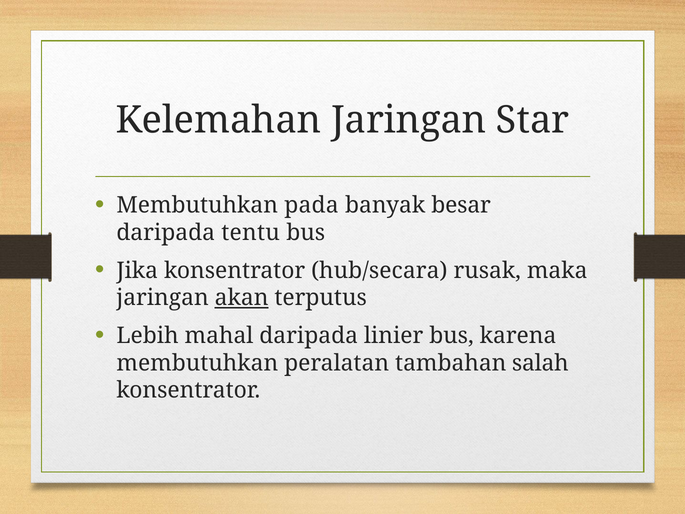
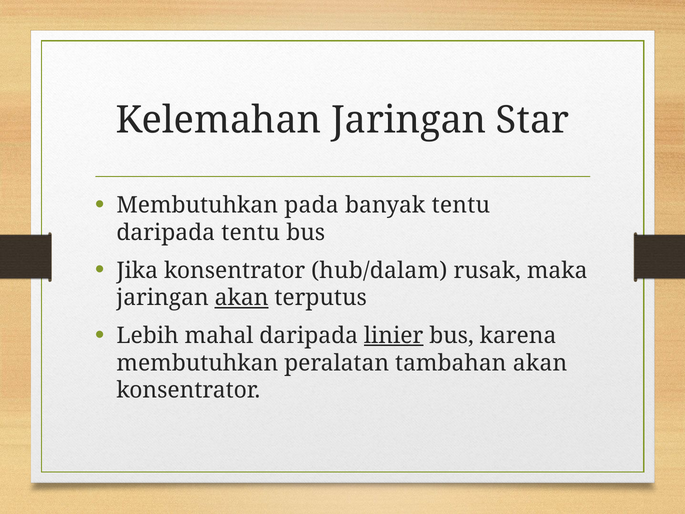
banyak besar: besar -> tentu (461, 205)
hub/secara: hub/secara -> hub/dalam (379, 270)
linier underline: none -> present (394, 335)
tambahan salah: salah -> akan (540, 363)
